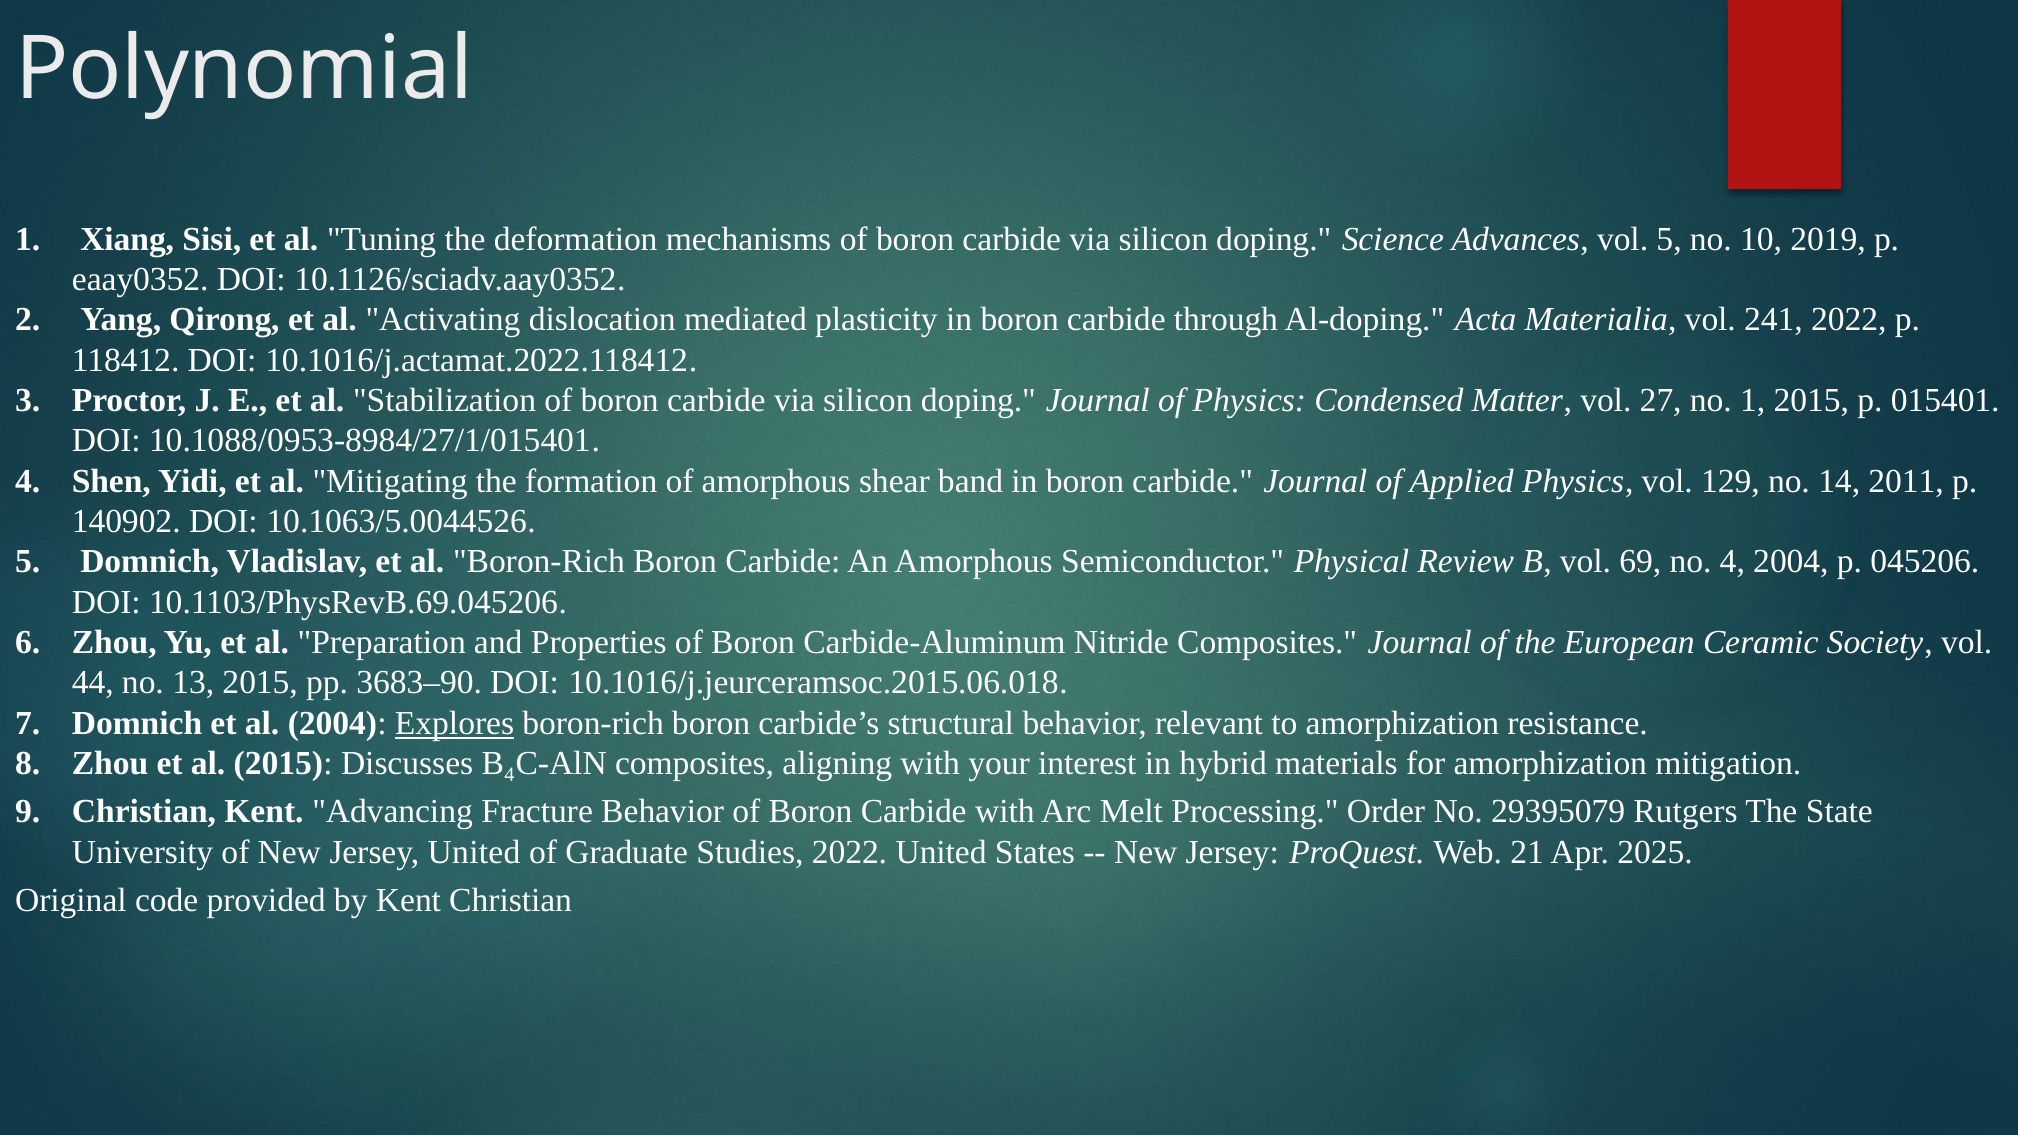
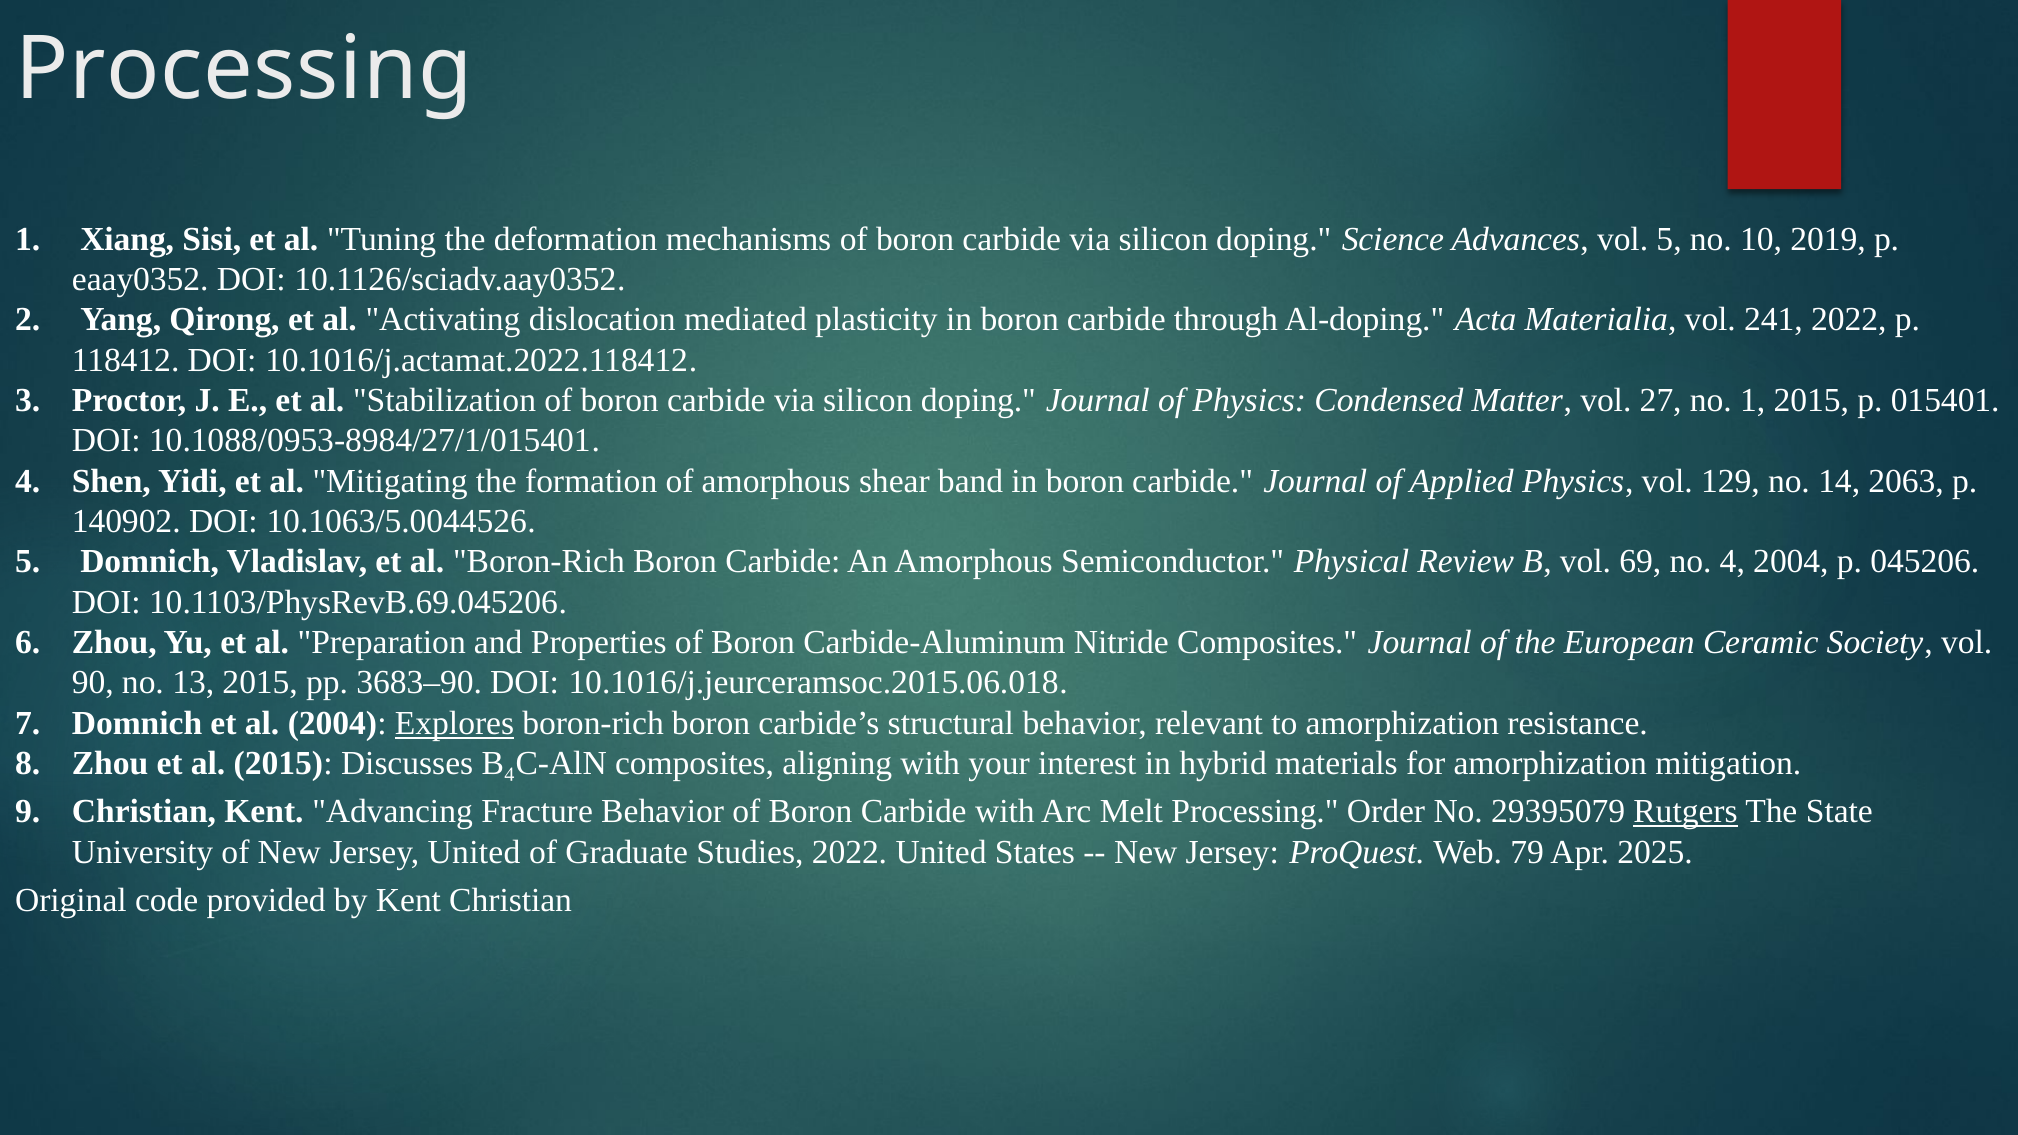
Polynomial: Polynomial -> Processing (244, 70)
2011: 2011 -> 2063 (1906, 481)
44: 44 -> 90 (93, 683)
Rutgers underline: none -> present (1686, 812)
21: 21 -> 79 (1527, 852)
